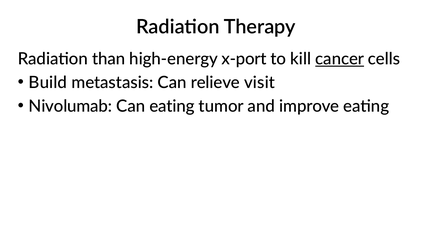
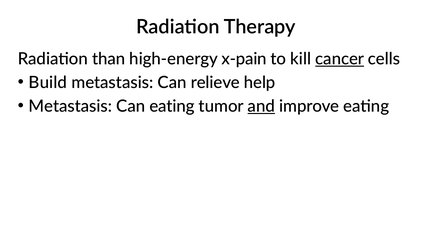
x-port: x-port -> x-pain (244, 59)
visit: visit -> help (260, 83)
Nivolumab: Nivolumab -> Metastasis (70, 106)
and underline: none -> present (261, 106)
